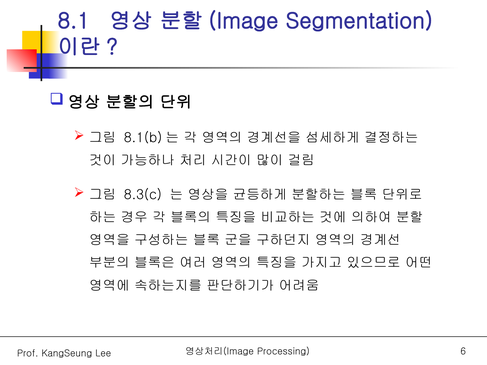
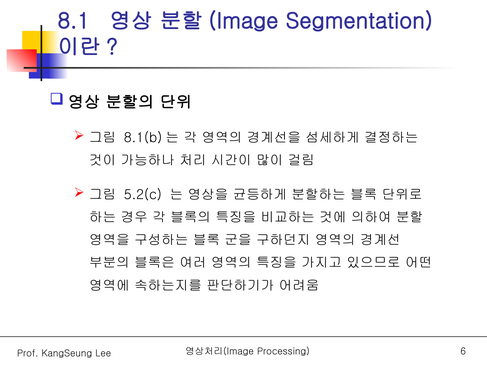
8.3(c: 8.3(c -> 5.2(c (143, 195)
